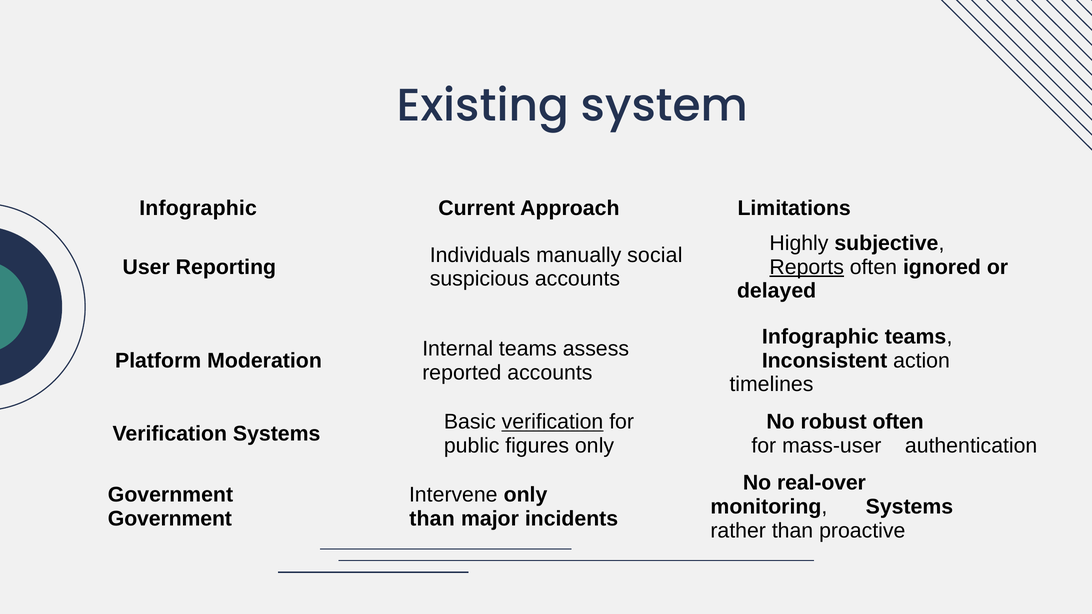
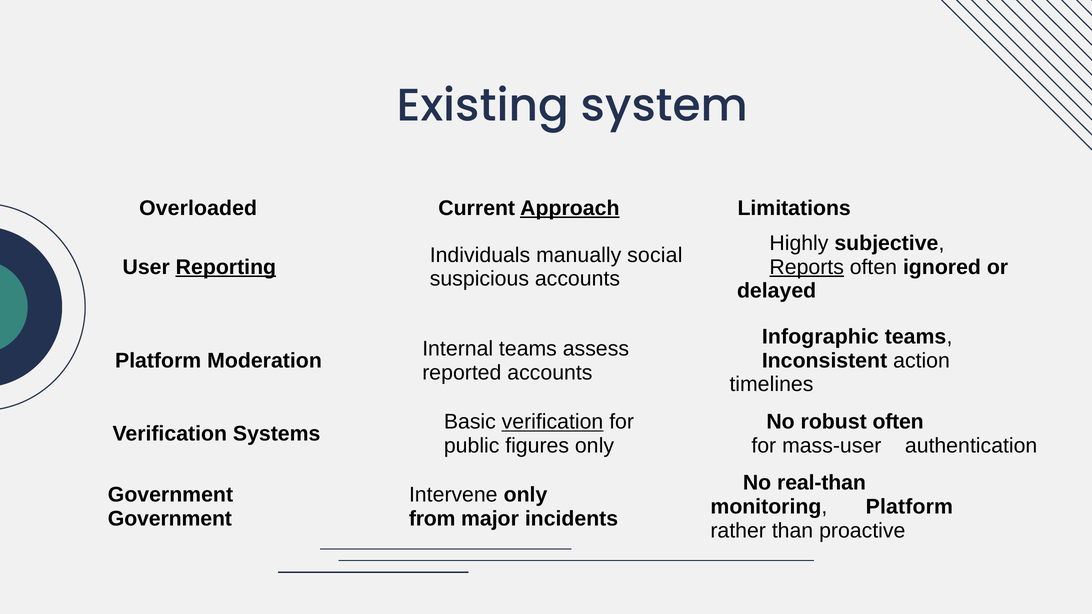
Infographic: Infographic -> Overloaded (198, 208)
Approach underline: none -> present (570, 208)
Reporting underline: none -> present (226, 267)
real-over: real-over -> real-than (821, 483)
Systems: Systems -> Platform (909, 507)
than: than -> from (432, 519)
